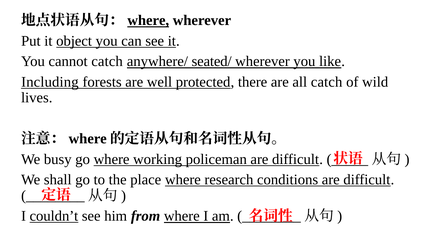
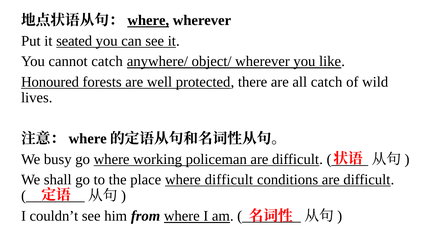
object: object -> seated (74, 41)
seated/: seated/ -> object/ (212, 61)
Including: Including -> Honoured (50, 82)
where research: research -> difficult (229, 179)
couldn’t underline: present -> none (54, 216)
